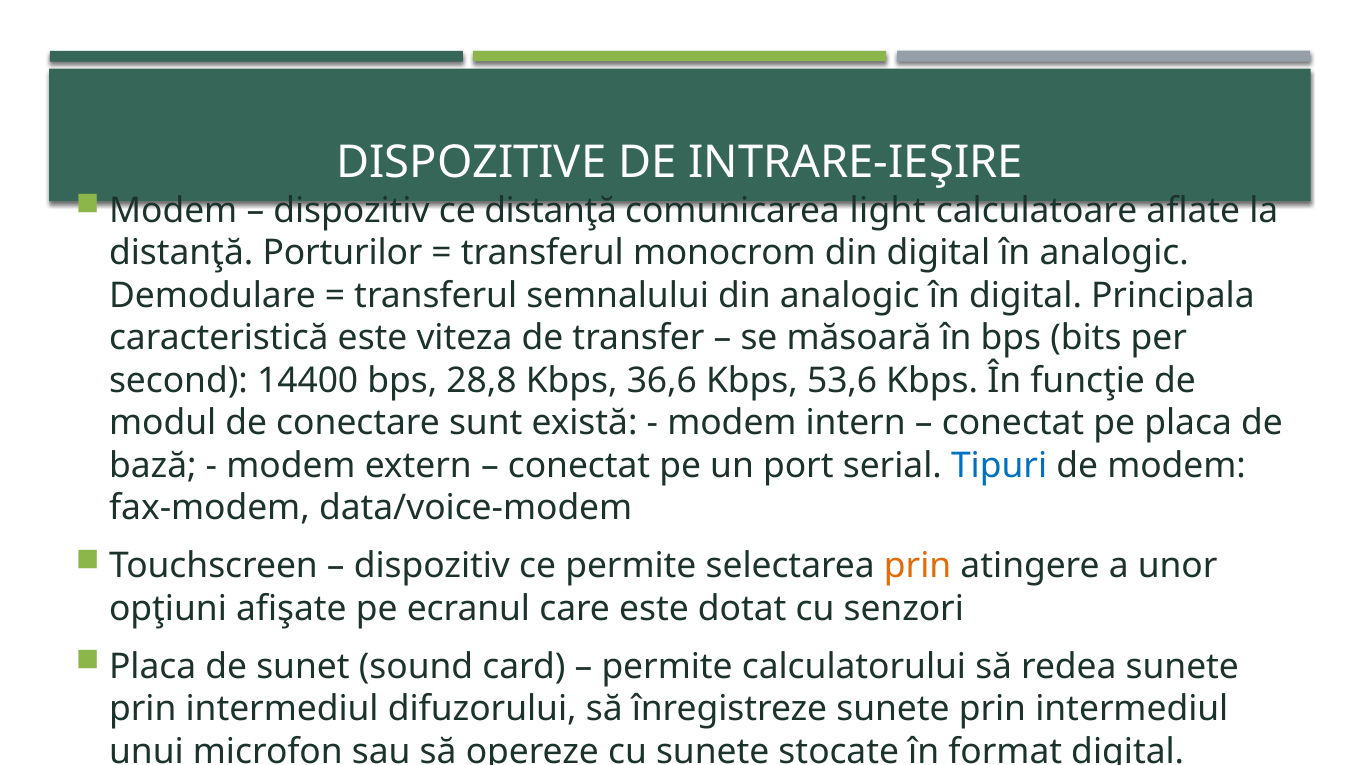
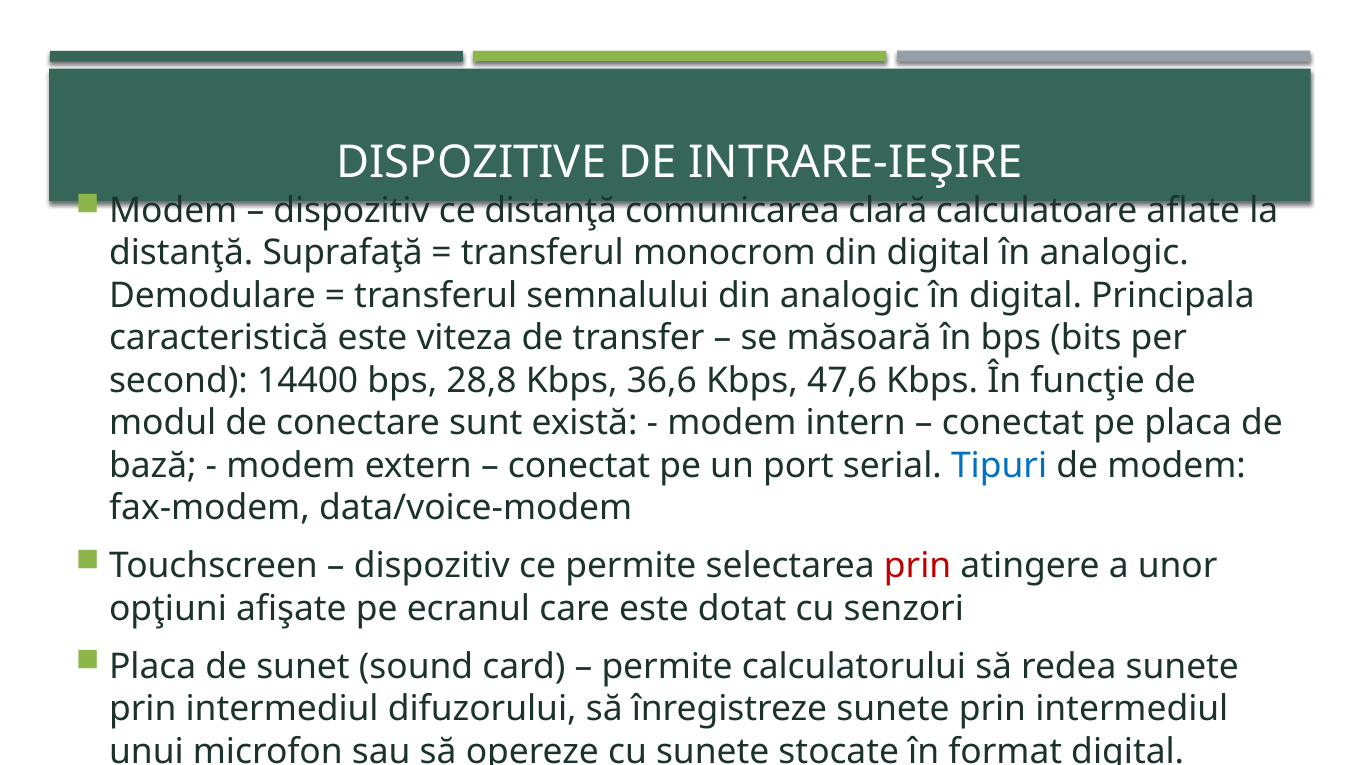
light: light -> clară (888, 211)
Porturilor: Porturilor -> Suprafaţă (343, 253)
53,6: 53,6 -> 47,6 (842, 380)
prin colour: orange -> red (918, 566)
